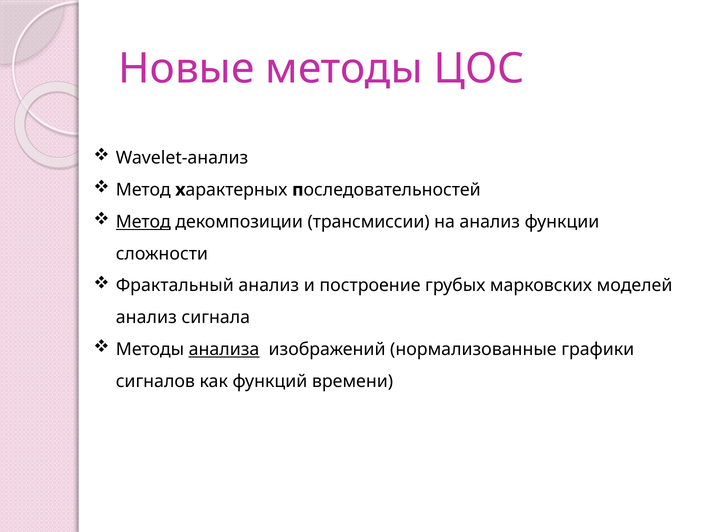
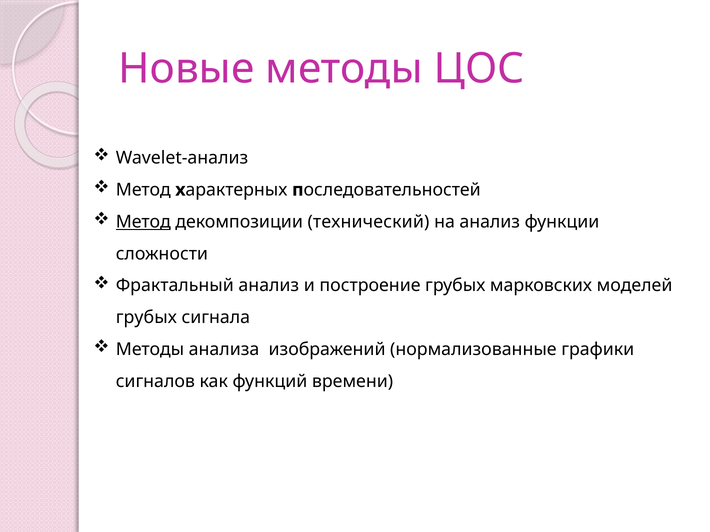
трансмиссии: трансмиссии -> технический (368, 222)
анализ: анализ -> грубых (146, 318)
анализа underline: present -> none (224, 350)
